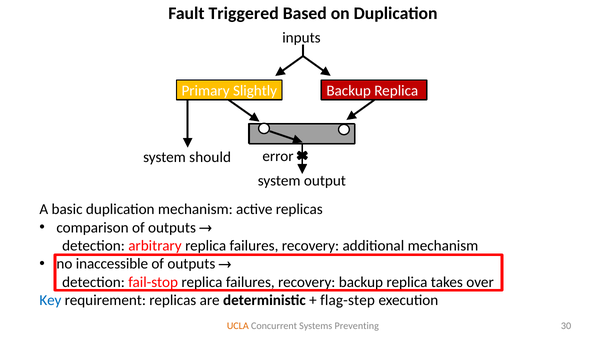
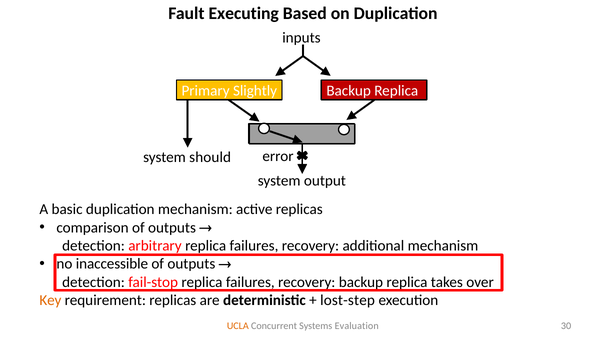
Triggered: Triggered -> Executing (244, 13)
Key colour: blue -> orange (50, 300)
flag-step: flag-step -> lost-step (348, 300)
Preventing: Preventing -> Evaluation (357, 326)
